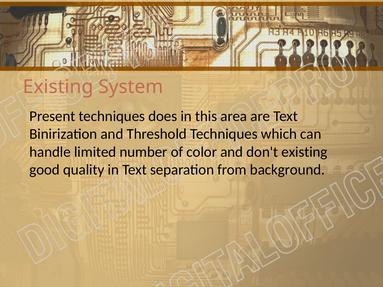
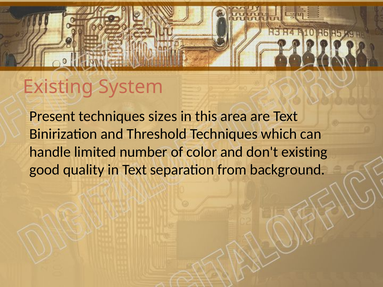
does: does -> sizes (163, 116)
